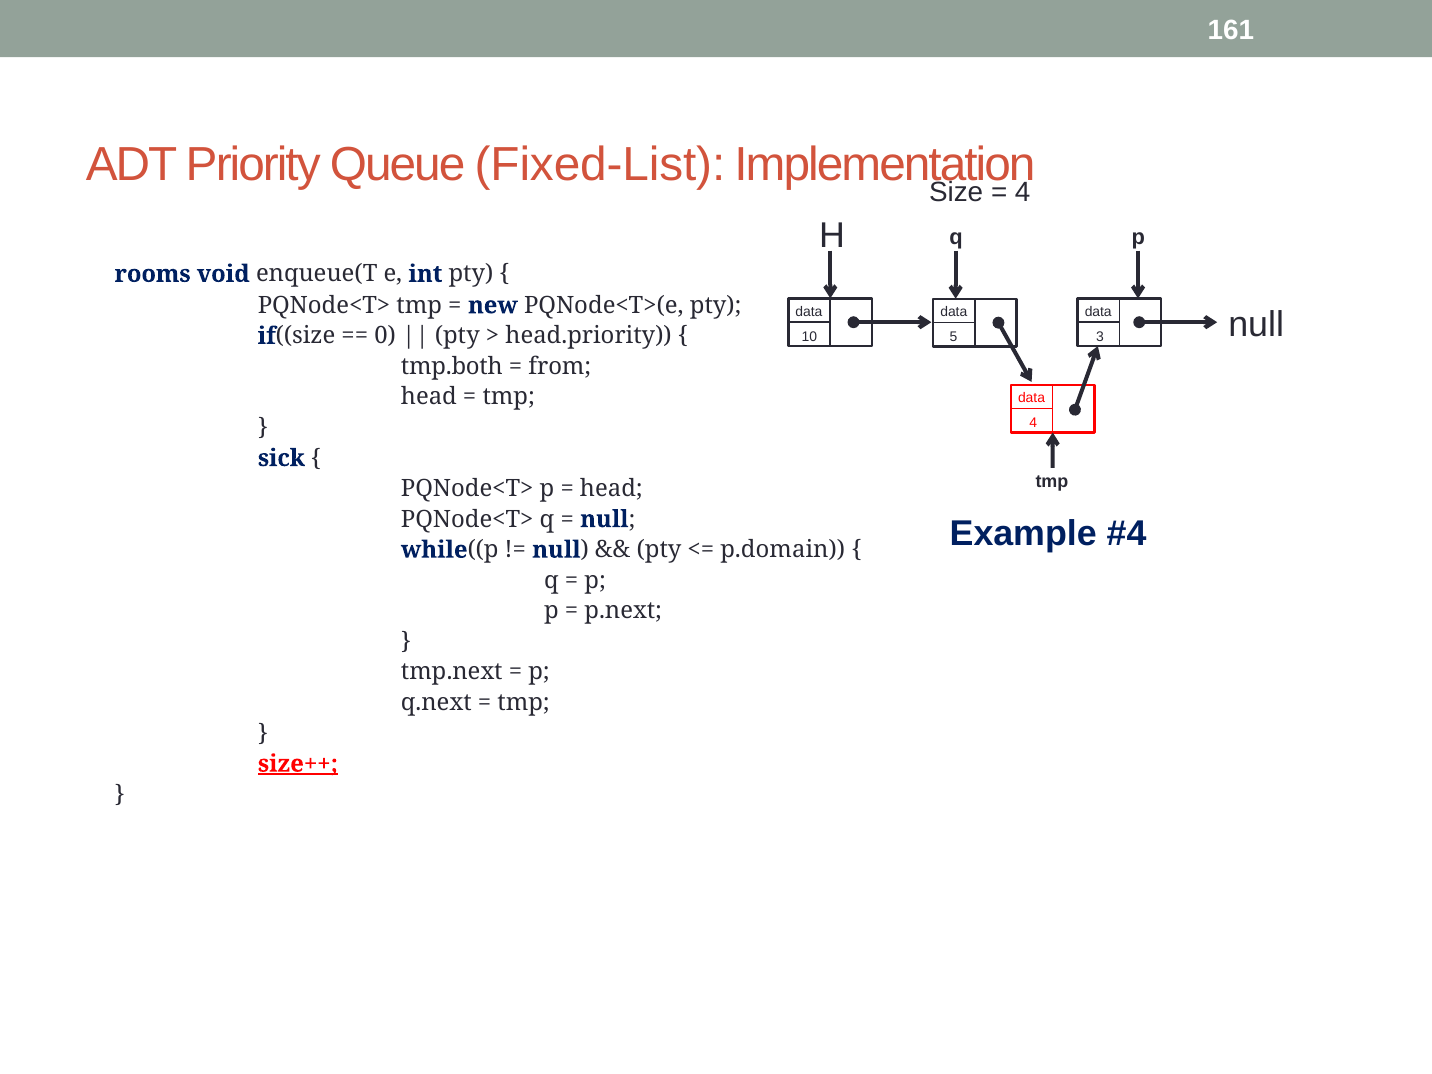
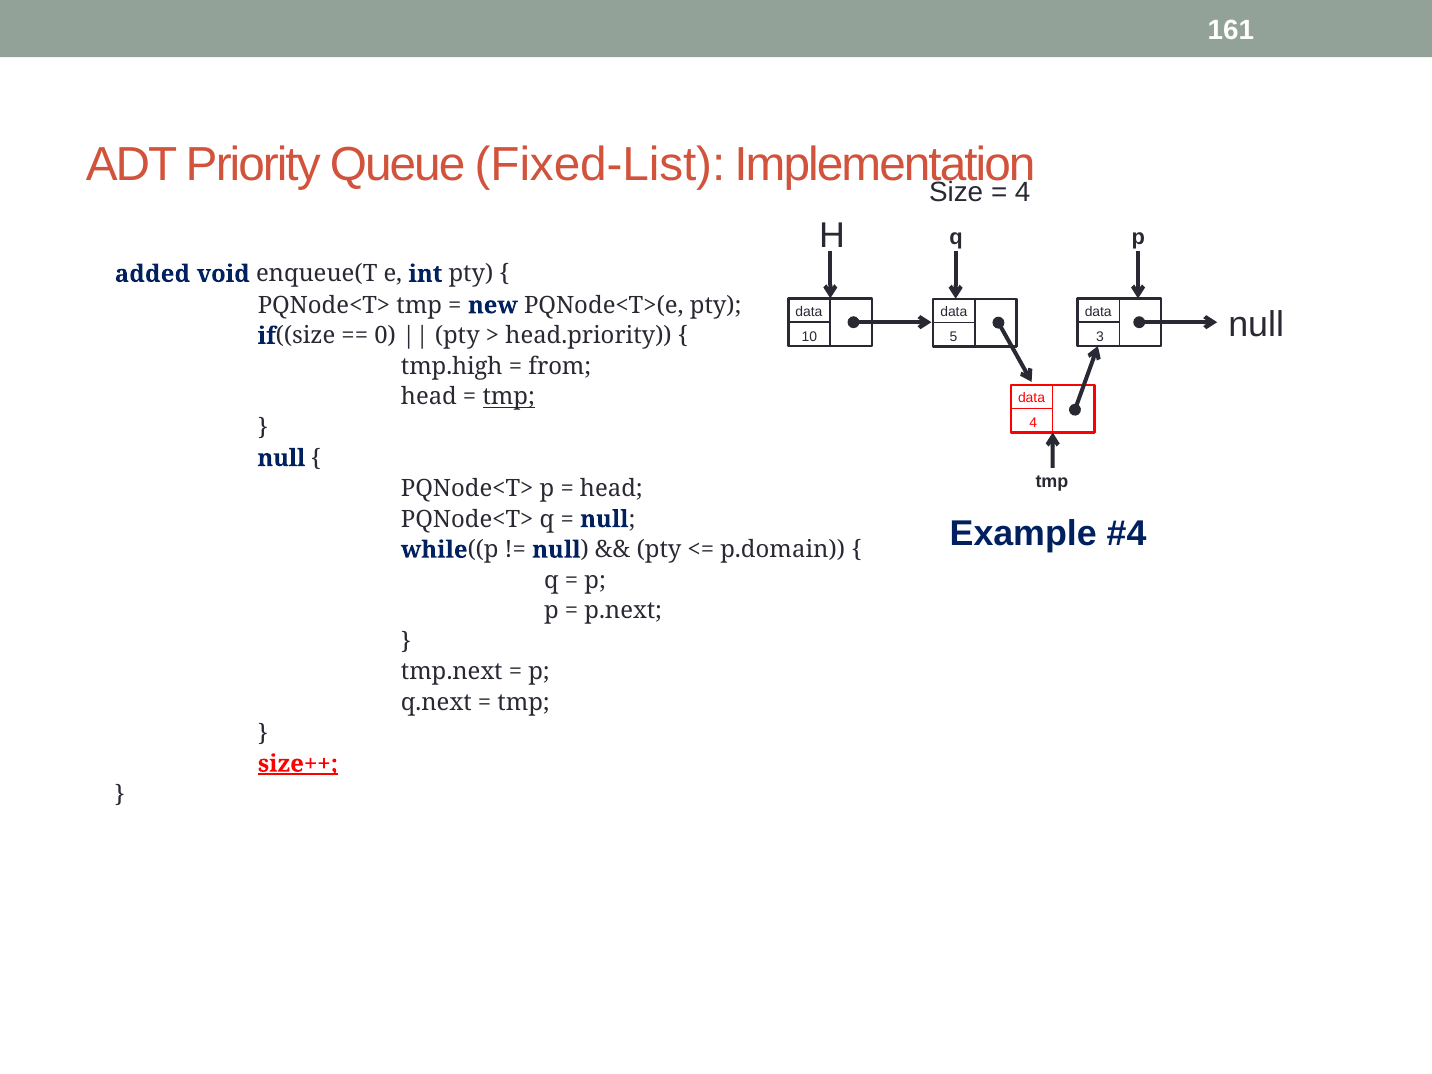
rooms: rooms -> added (152, 274)
tmp.both: tmp.both -> tmp.high (452, 367)
tmp underline: none -> present (509, 397)
sick: sick -> null (281, 458)
